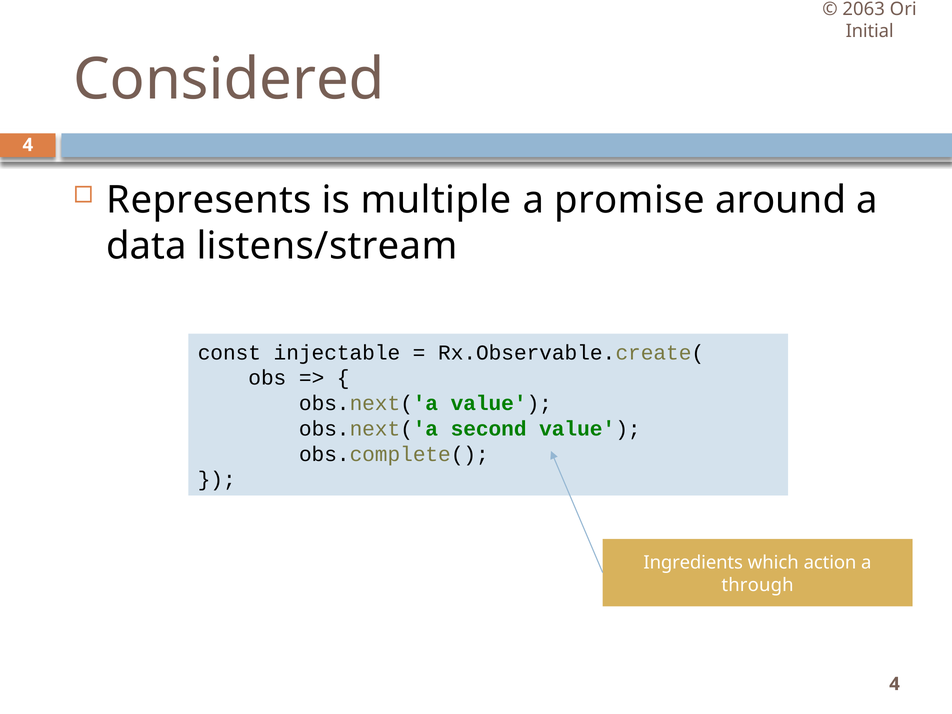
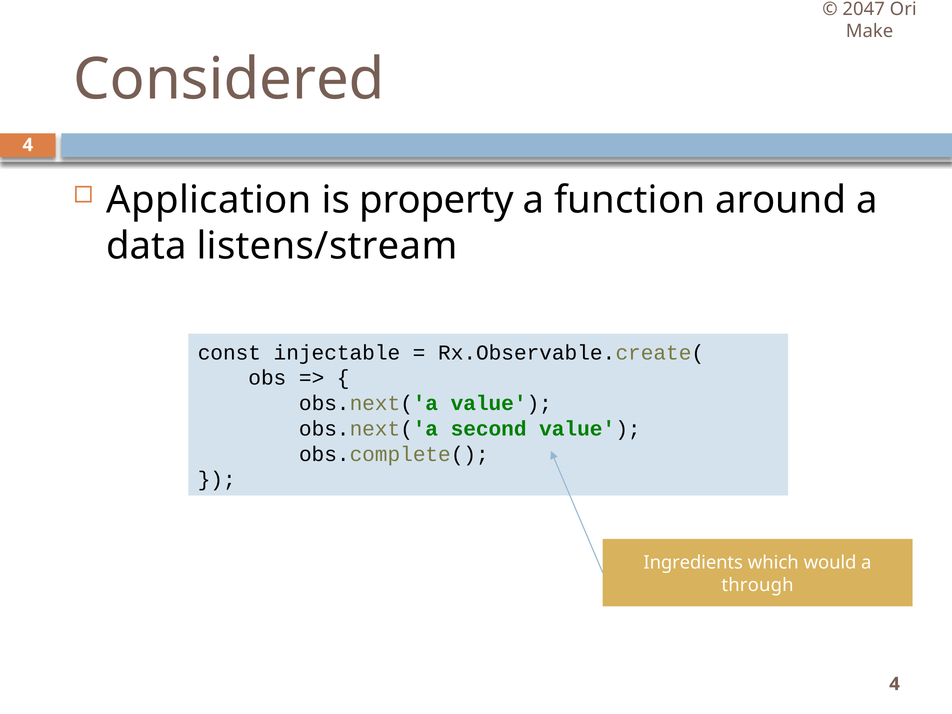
2063: 2063 -> 2047 (864, 9)
Initial: Initial -> Make (870, 31)
Represents: Represents -> Application (209, 200)
multiple: multiple -> property (437, 200)
promise: promise -> function (630, 200)
action: action -> would (830, 563)
